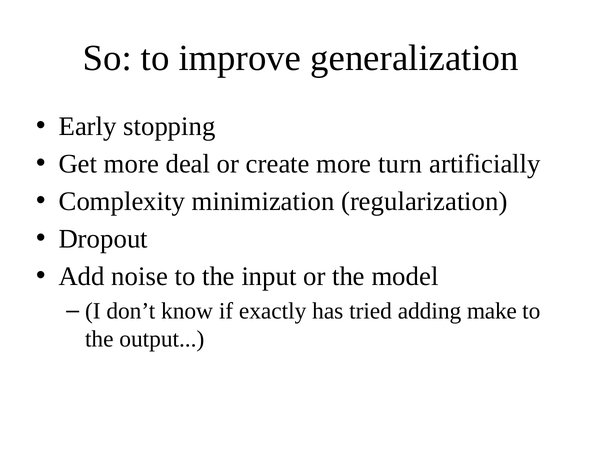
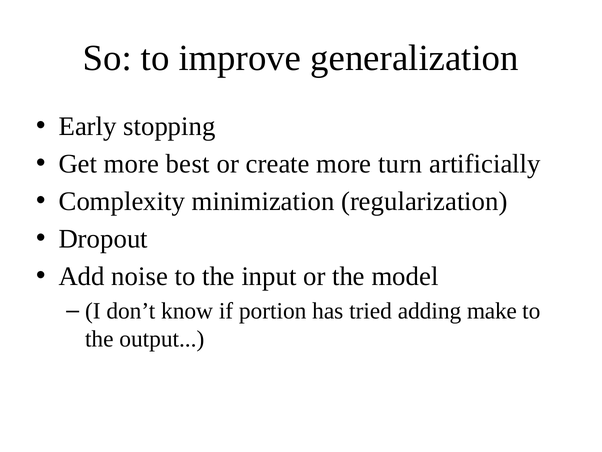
deal: deal -> best (188, 164)
exactly: exactly -> portion (273, 311)
